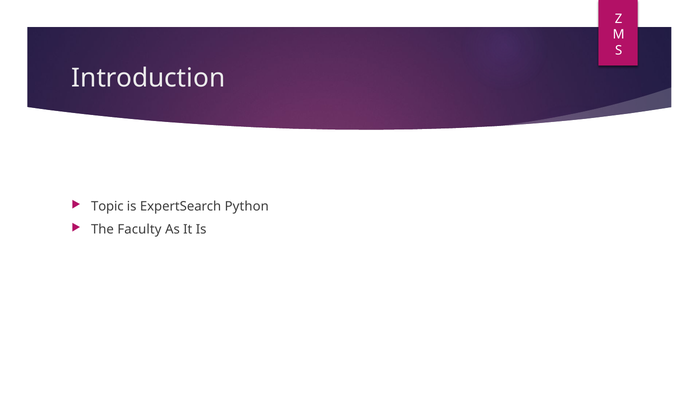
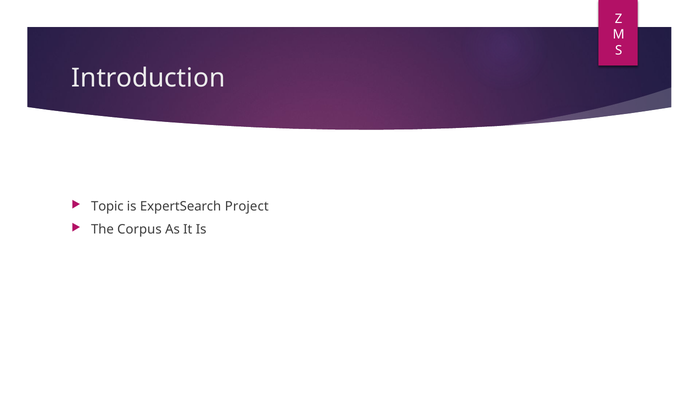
Python: Python -> Project (247, 207)
Faculty: Faculty -> Corpus (139, 230)
